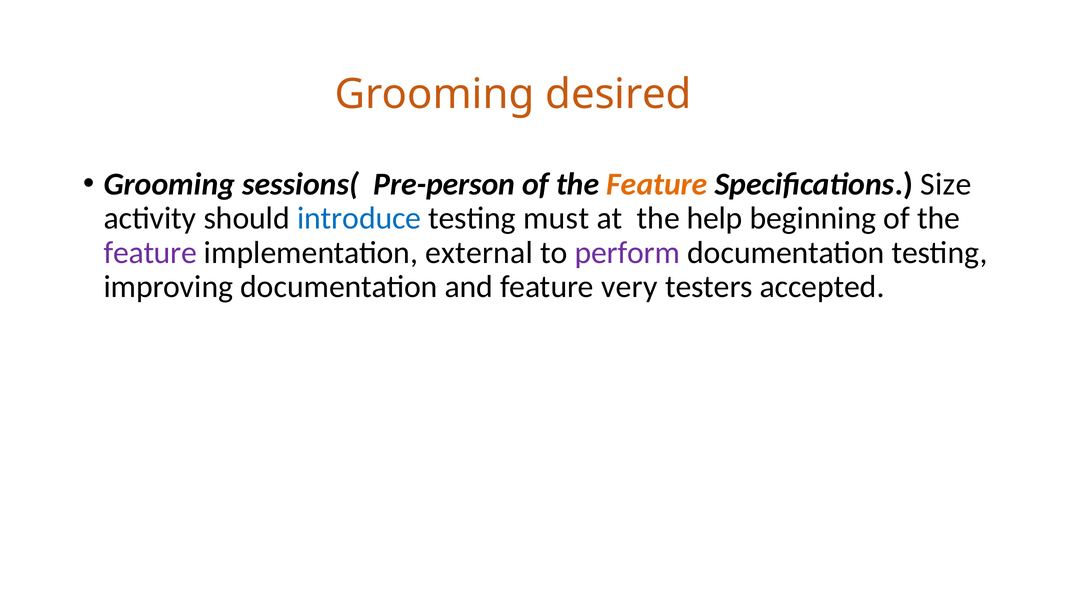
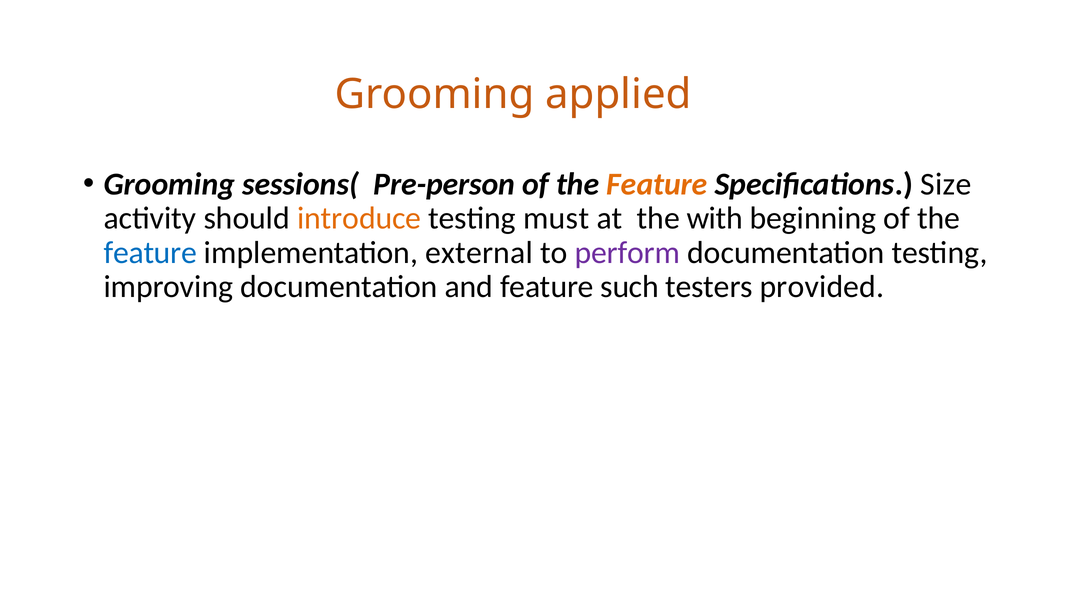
desired: desired -> applied (618, 94)
introduce colour: blue -> orange (359, 219)
help: help -> with (715, 219)
feature colour: purple -> blue (150, 253)
very: very -> such (630, 287)
accepted: accepted -> provided (822, 287)
